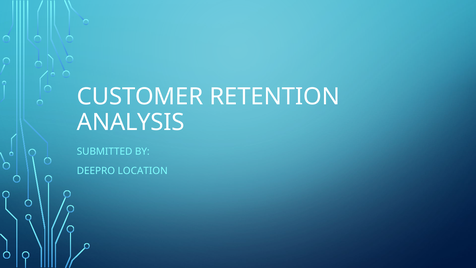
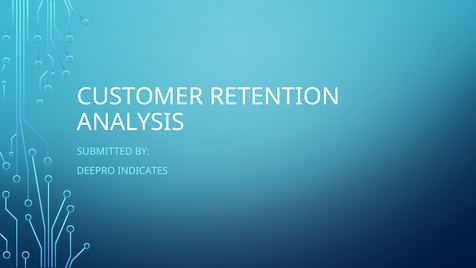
LOCATION: LOCATION -> INDICATES (143, 171)
